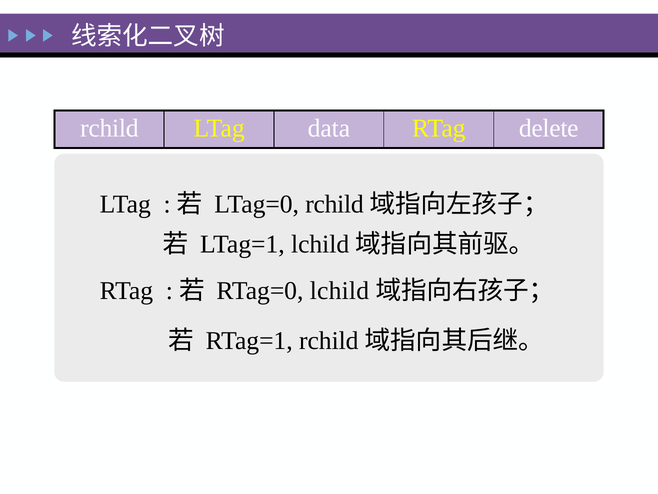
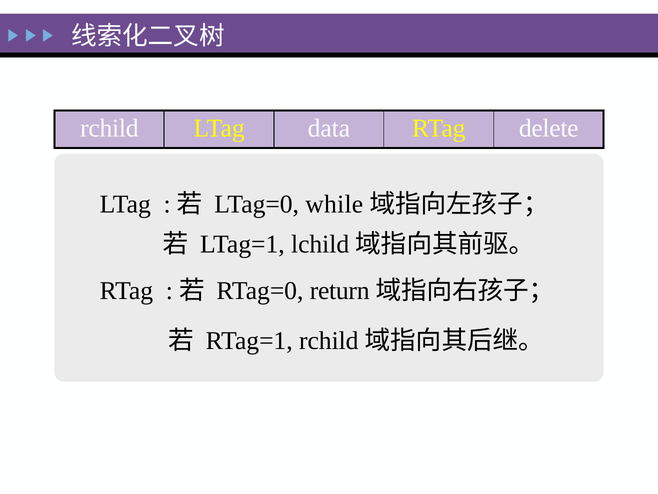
LTag=0 rchild: rchild -> while (334, 204)
RTag=0 lchild: lchild -> return (340, 291)
